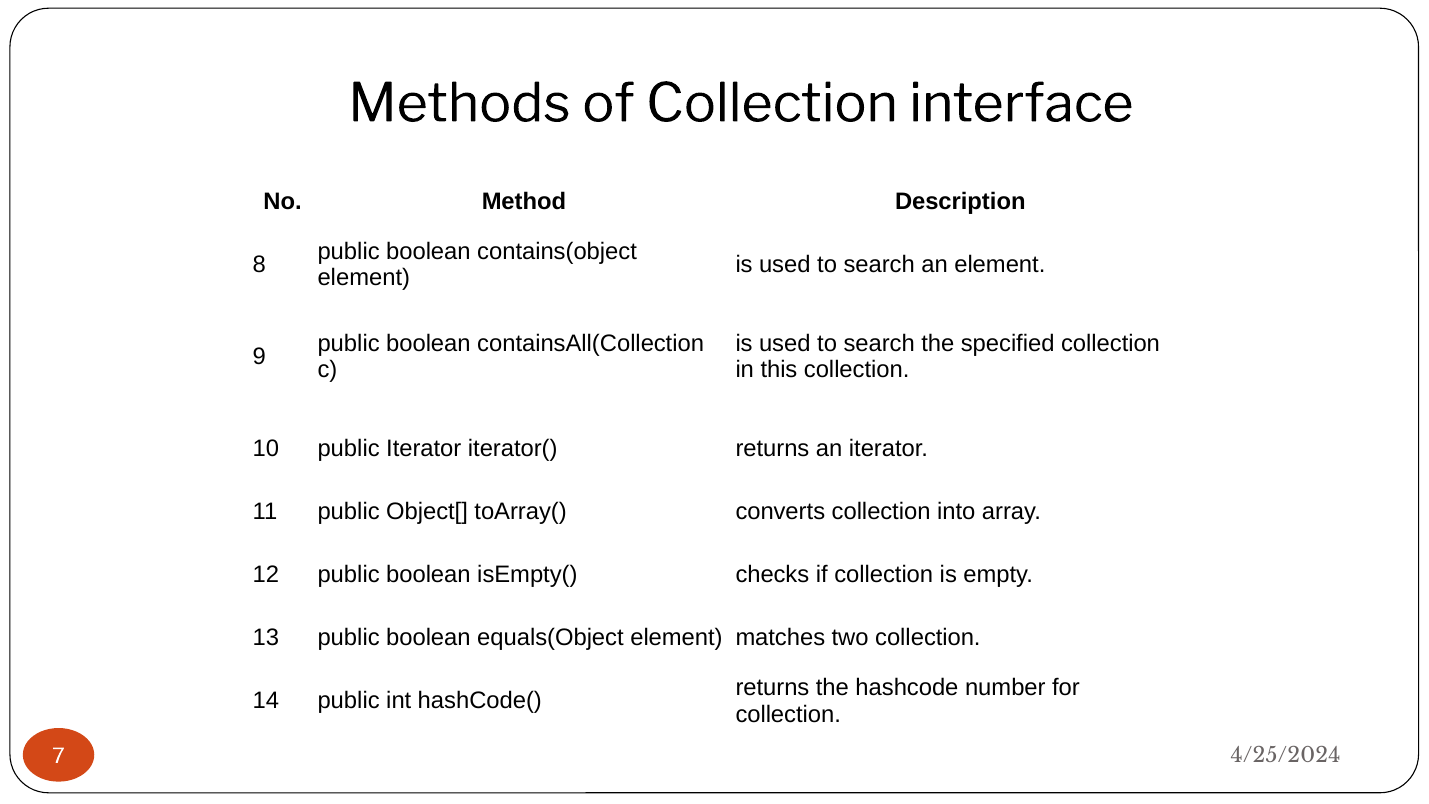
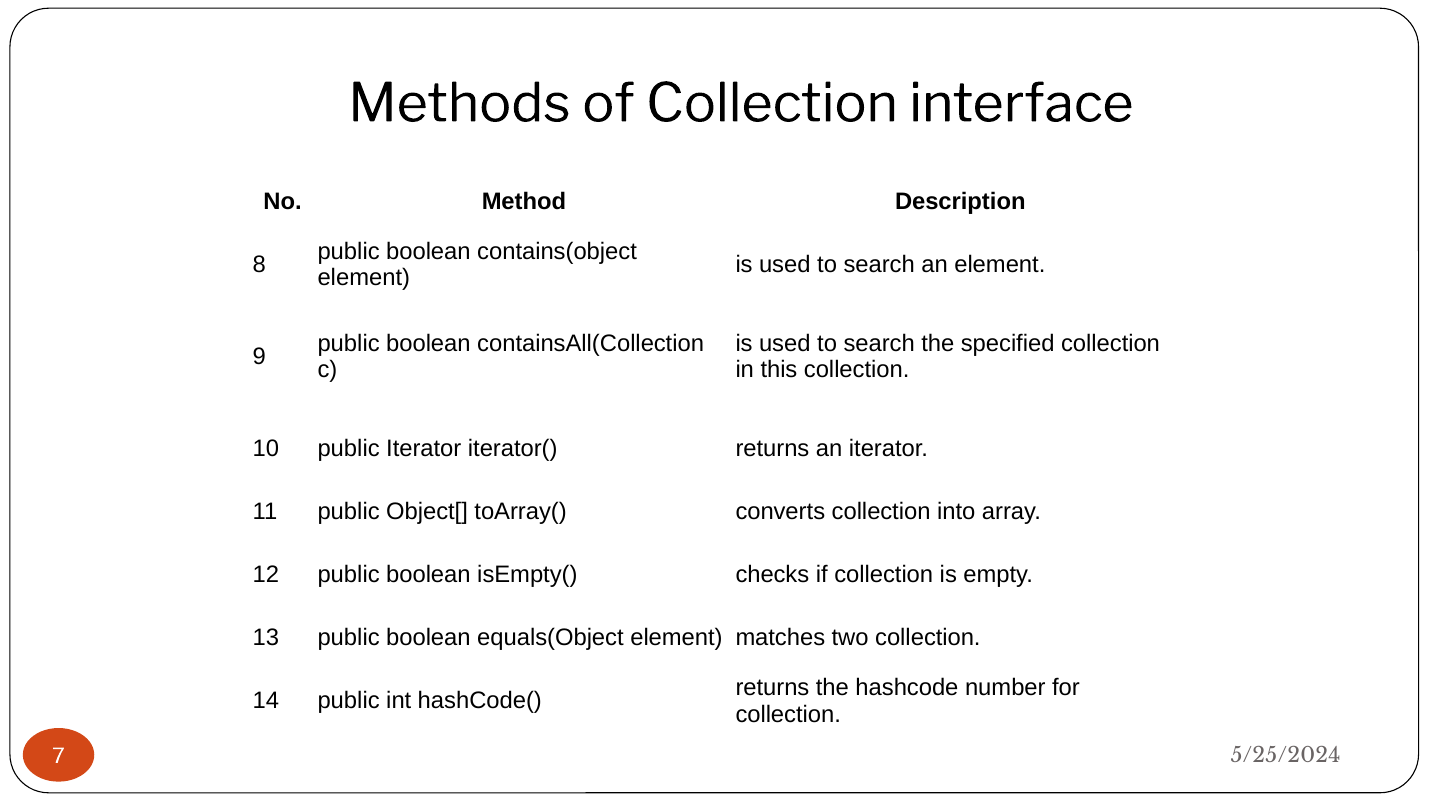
4/25/2024: 4/25/2024 -> 5/25/2024 (1286, 755)
